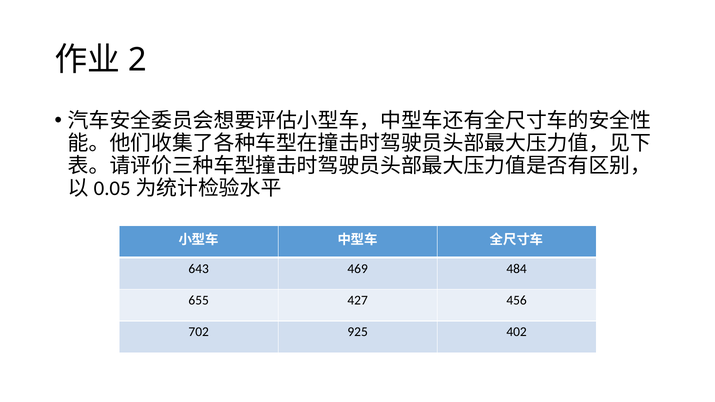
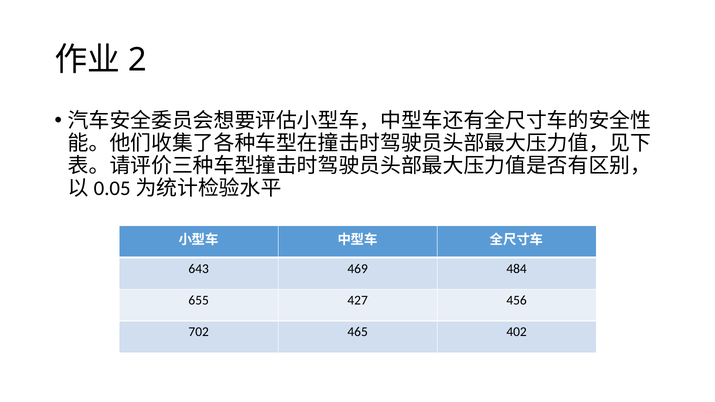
925: 925 -> 465 (358, 332)
